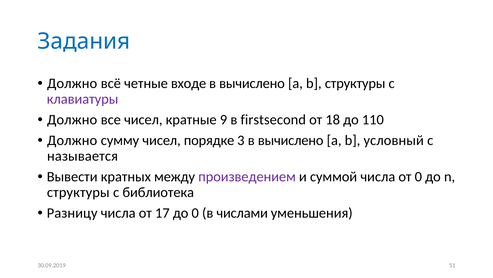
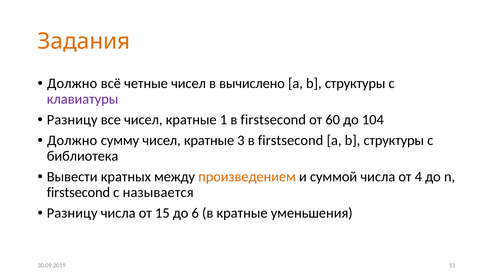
Задания colour: blue -> orange (84, 41)
четные входе: входе -> чисел (189, 83)
Должно: Должно -> Разницу (72, 120)
9: 9 -> 1 (224, 120)
18: 18 -> 60 (333, 120)
110: 110 -> 104 (373, 120)
сумму чисел порядке: порядке -> кратные (209, 140)
3 в вычислено: вычислено -> firstsecond (291, 140)
условный: условный -> структуры (394, 140)
называется: называется -> библиотека (83, 156)
произведением colour: purple -> orange (247, 176)
от 0: 0 -> 4 (418, 176)
структуры: структуры -> firstsecond (78, 192)
библиотека: библиотека -> называется (158, 192)
17: 17 -> 15 (162, 213)
до 0: 0 -> 6 (195, 213)
в числами: числами -> кратные (242, 213)
